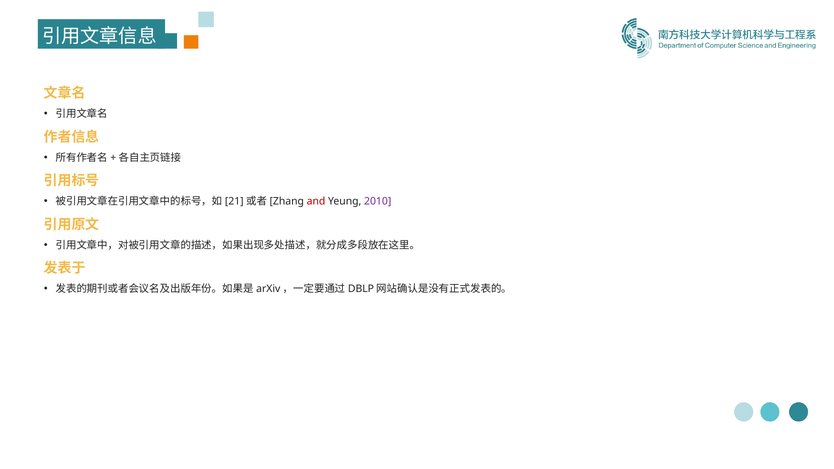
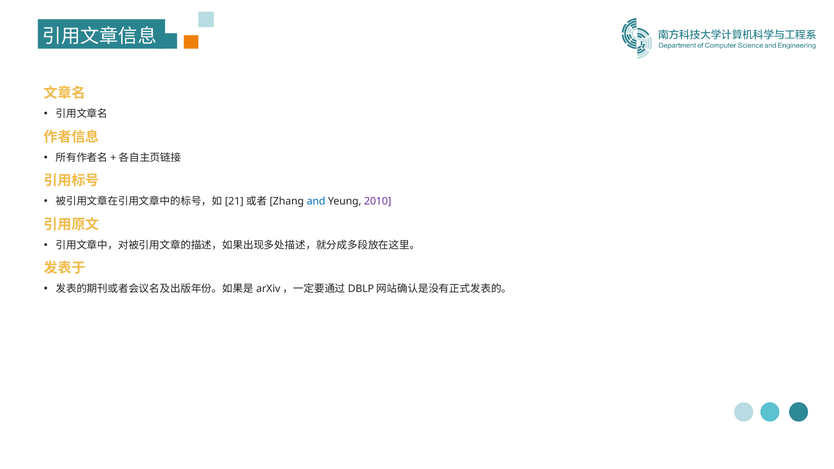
and colour: red -> blue (316, 201)
